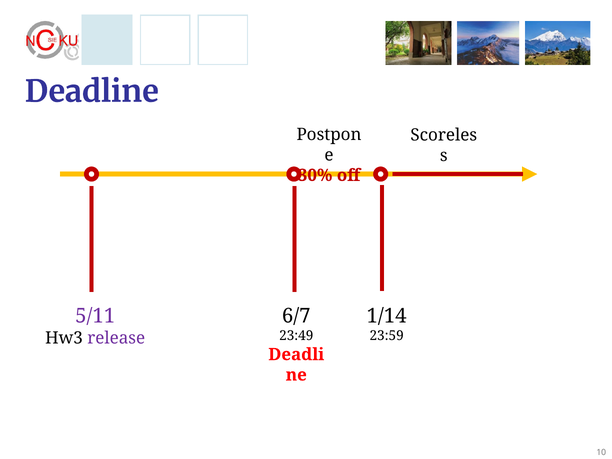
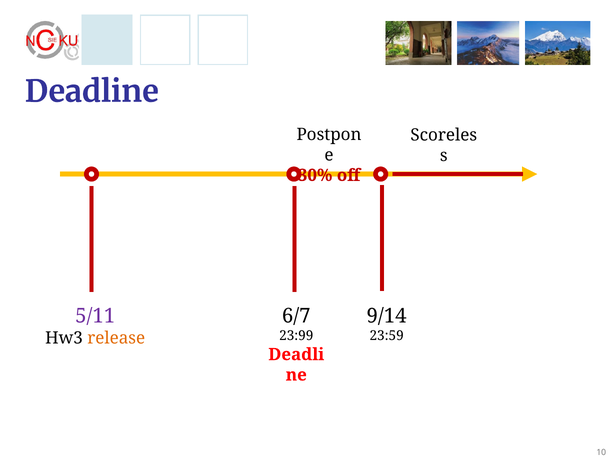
1/14: 1/14 -> 9/14 (387, 316)
23:49: 23:49 -> 23:99 (296, 336)
release colour: purple -> orange (116, 338)
